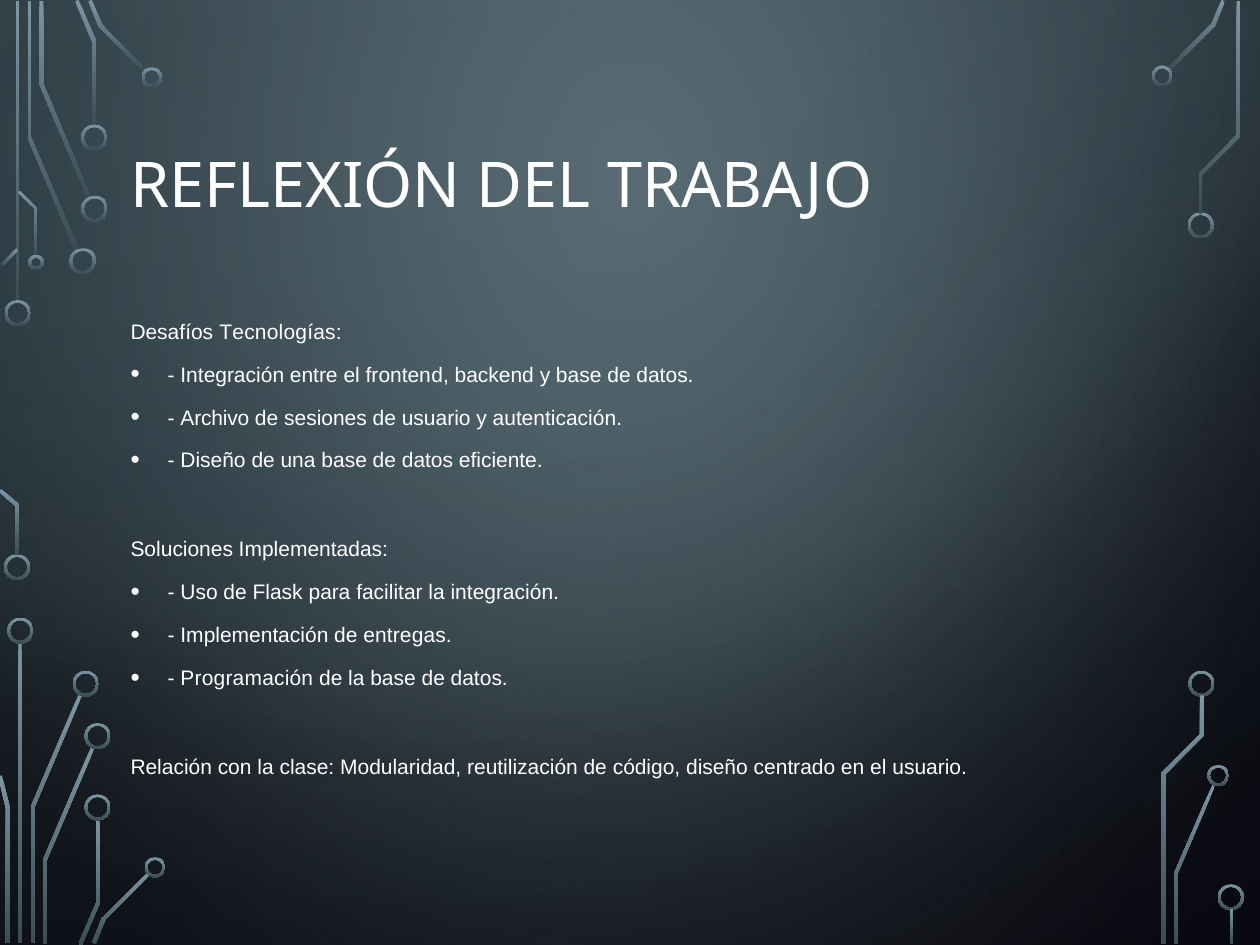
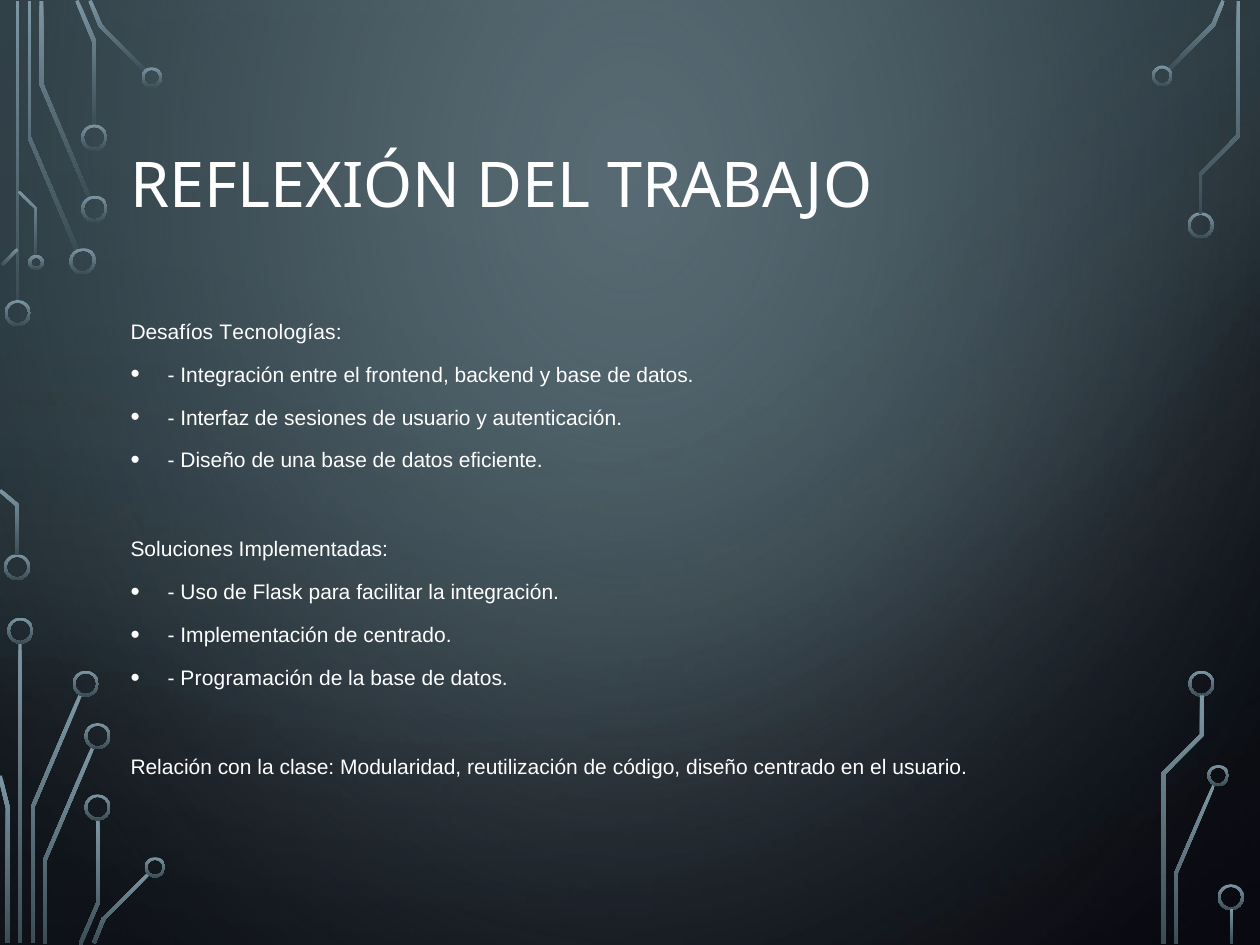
Archivo: Archivo -> Interfaz (215, 418)
de entregas: entregas -> centrado (408, 636)
